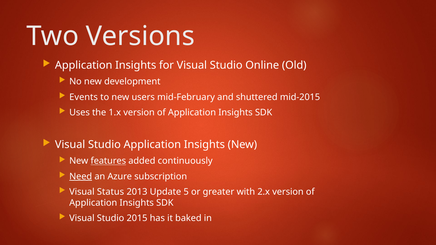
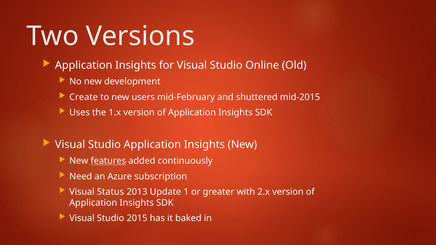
Events: Events -> Create (84, 97)
Need underline: present -> none (81, 177)
5: 5 -> 1 (186, 192)
